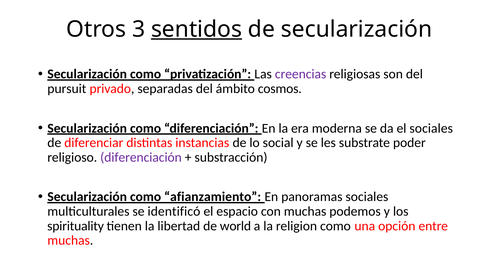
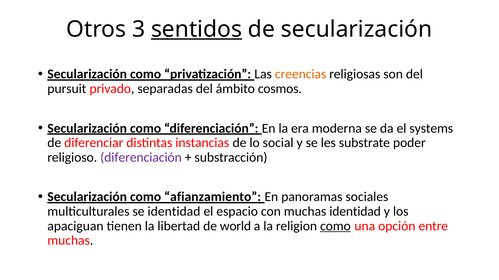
creencias colour: purple -> orange (301, 74)
el sociales: sociales -> systems (431, 129)
se identificó: identificó -> identidad (174, 212)
muchas podemos: podemos -> identidad (355, 212)
spirituality: spirituality -> apaciguan (75, 226)
como underline: none -> present (335, 226)
